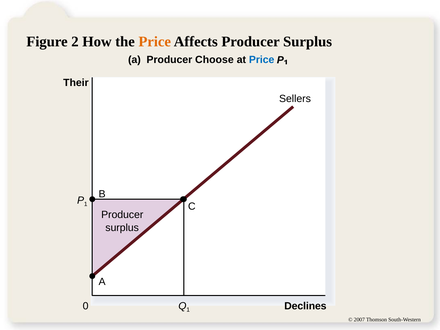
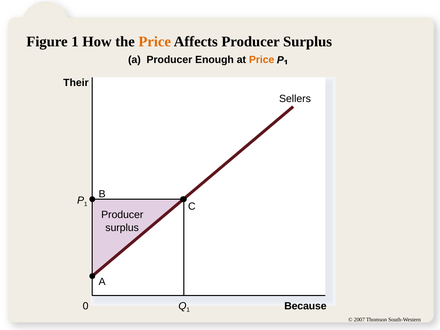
Figure 2: 2 -> 1 (75, 42)
Choose: Choose -> Enough (214, 60)
Price colour: blue -> orange (262, 60)
Declines: Declines -> Because (305, 306)
